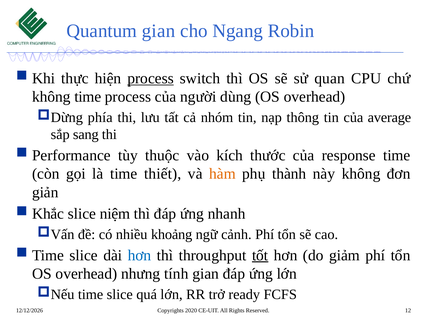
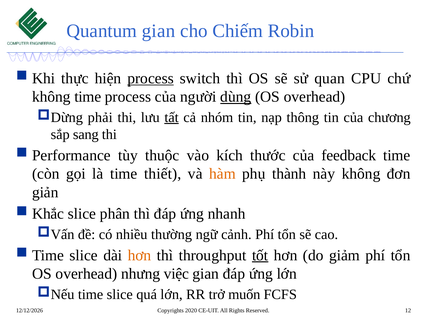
Ngang: Ngang -> Chiếm (238, 31)
dùng underline: none -> present (236, 97)
phía: phía -> phải (100, 117)
tất underline: none -> present (172, 117)
average: average -> chương (389, 117)
response: response -> feedback (349, 155)
niệm: niệm -> phân (115, 214)
khoảng: khoảng -> thường (172, 235)
hơn colour: blue -> orange (140, 256)
tính: tính -> việc (176, 274)
ready: ready -> muốn (244, 295)
